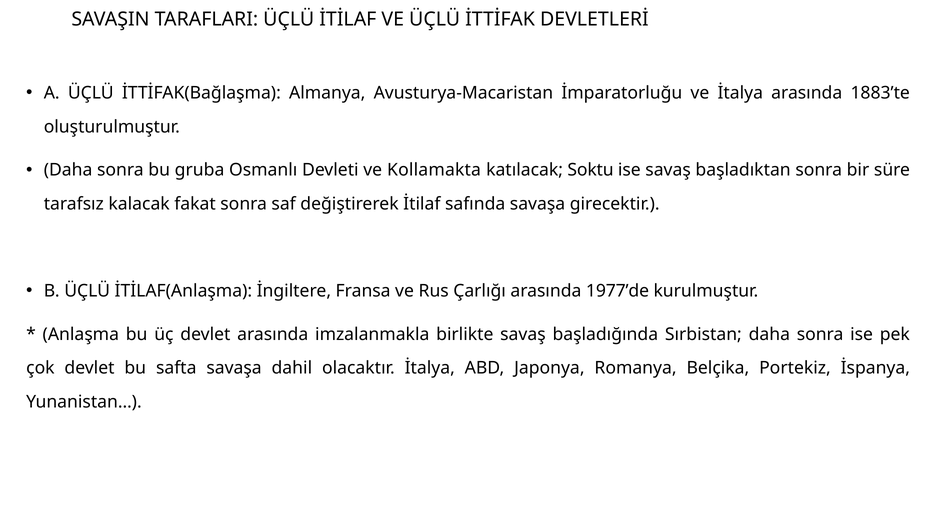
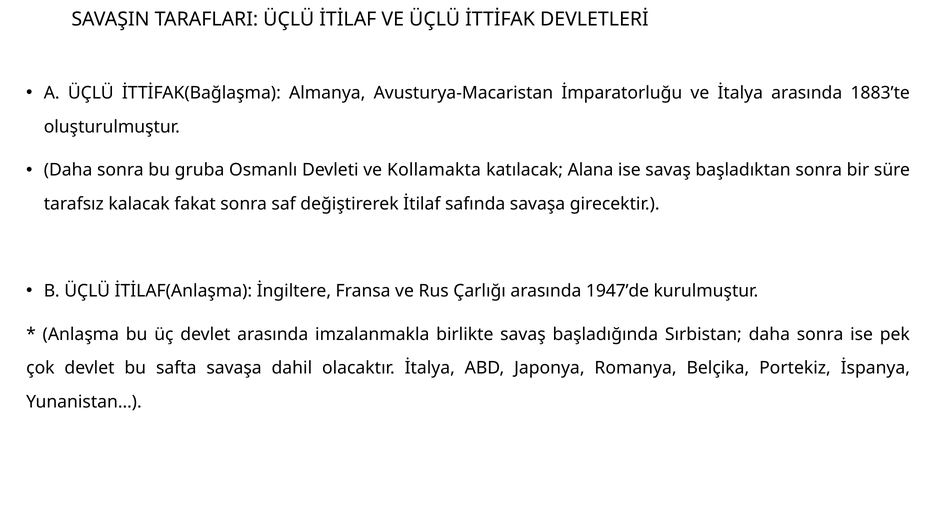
Soktu: Soktu -> Alana (591, 170)
1977’de: 1977’de -> 1947’de (618, 291)
